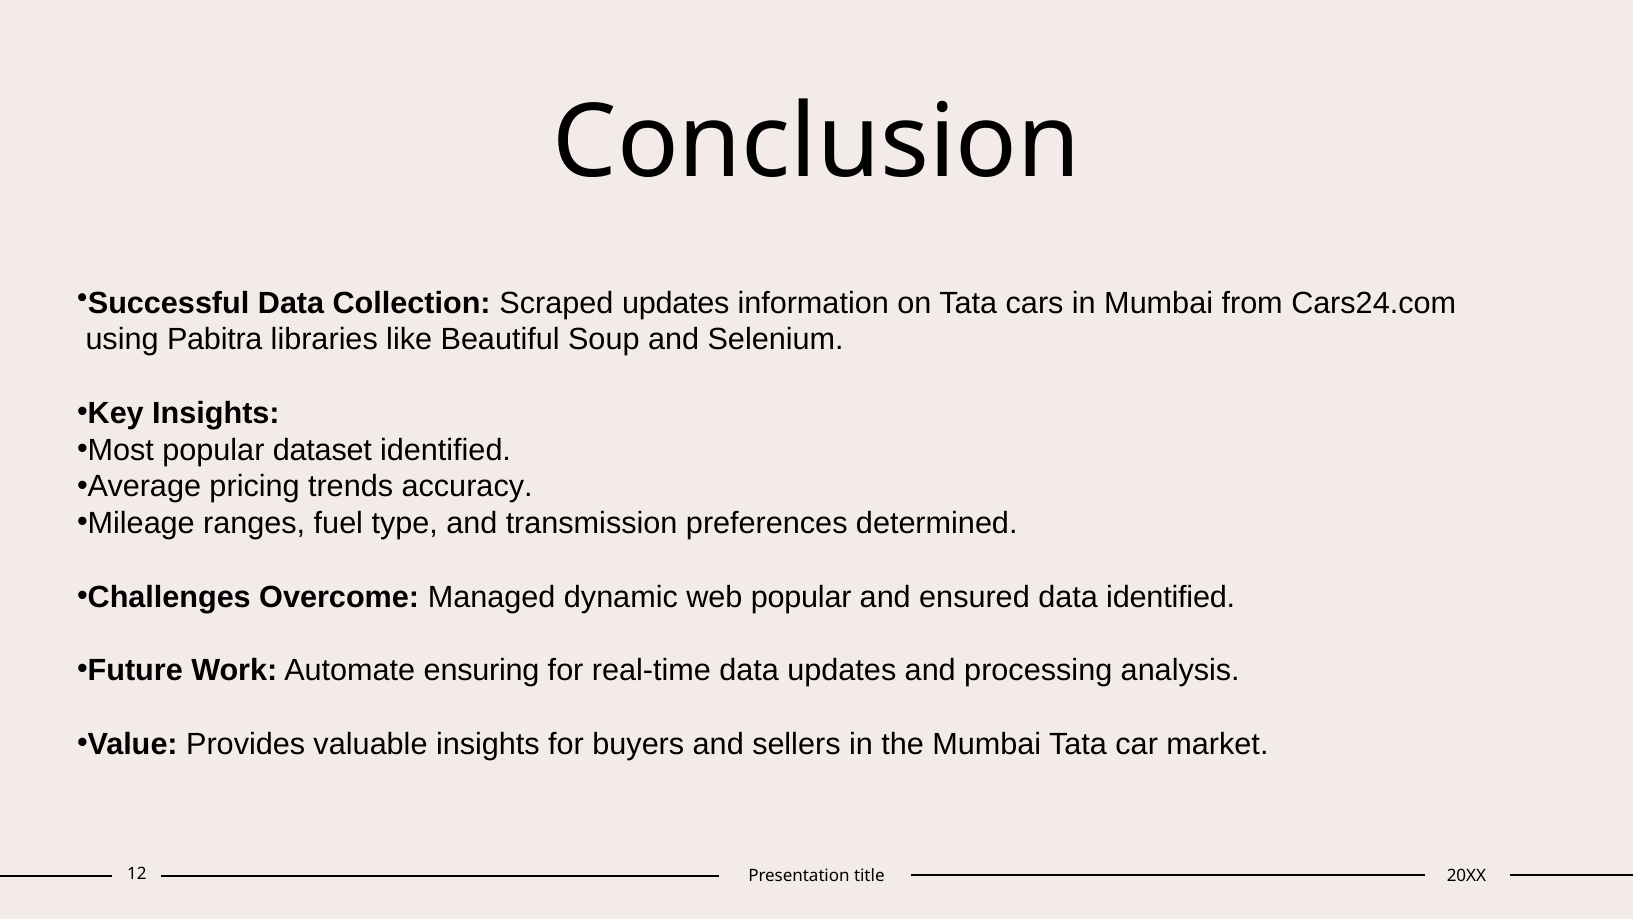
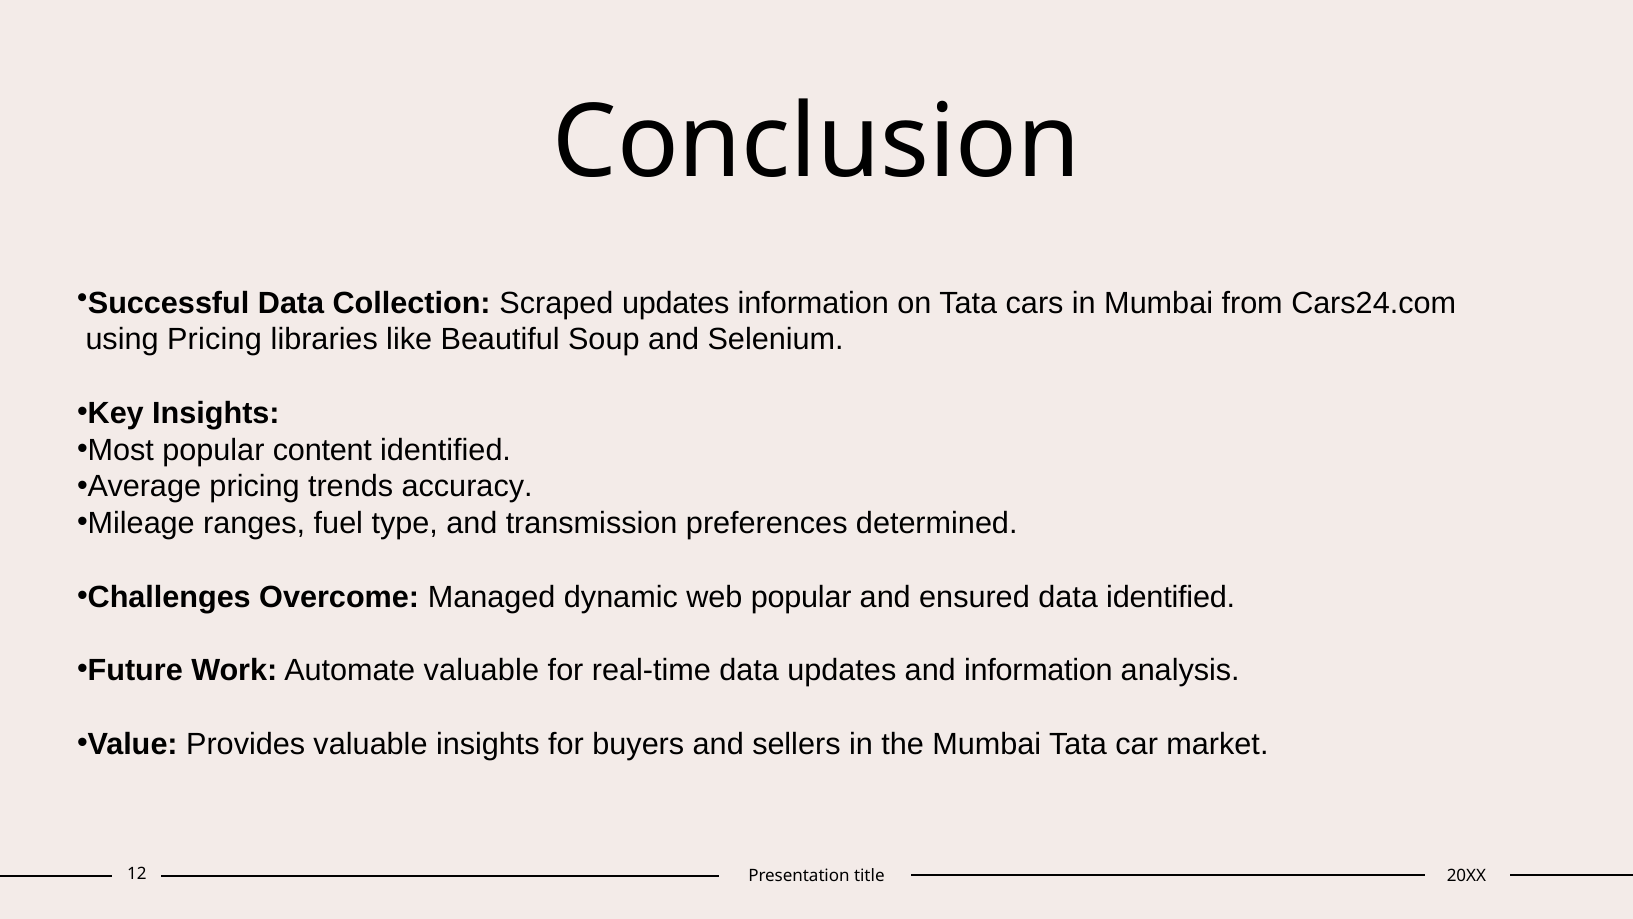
using Pabitra: Pabitra -> Pricing (215, 340)
dataset: dataset -> content (322, 450)
Automate ensuring: ensuring -> valuable (481, 670)
and processing: processing -> information (1038, 670)
